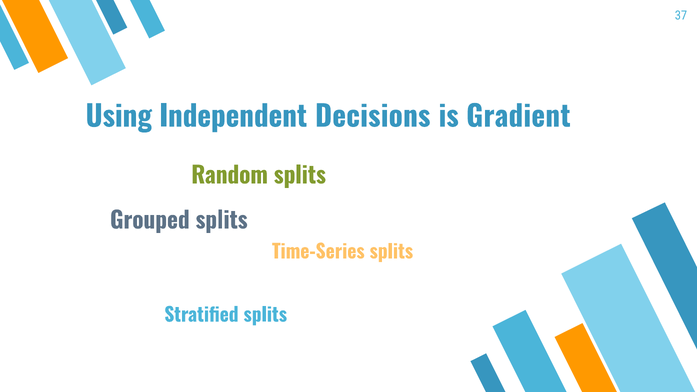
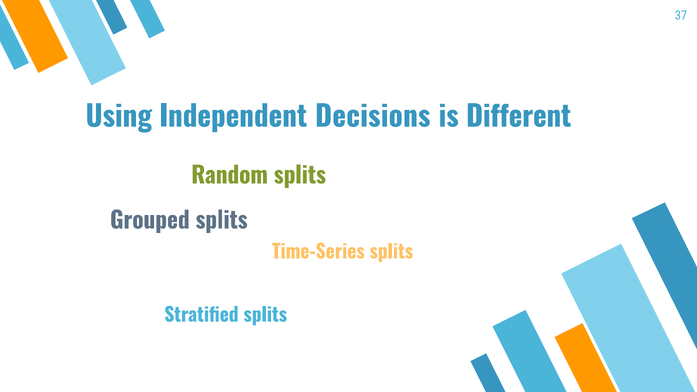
Gradient: Gradient -> Different (519, 117)
